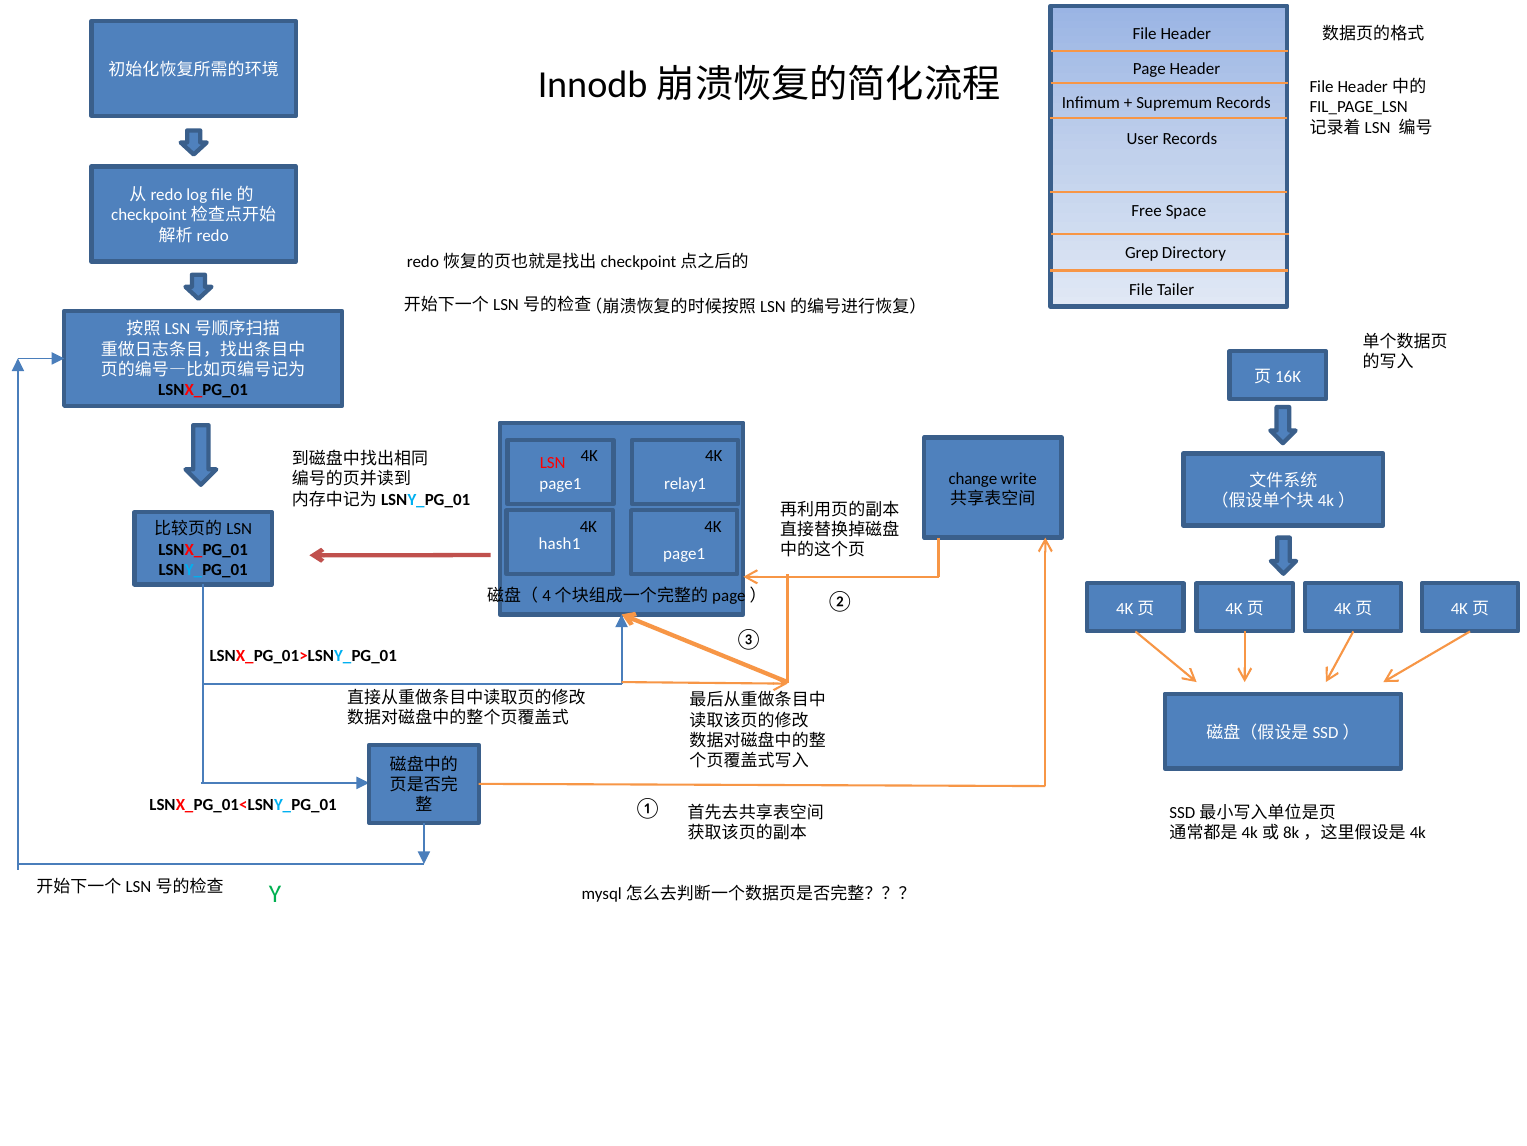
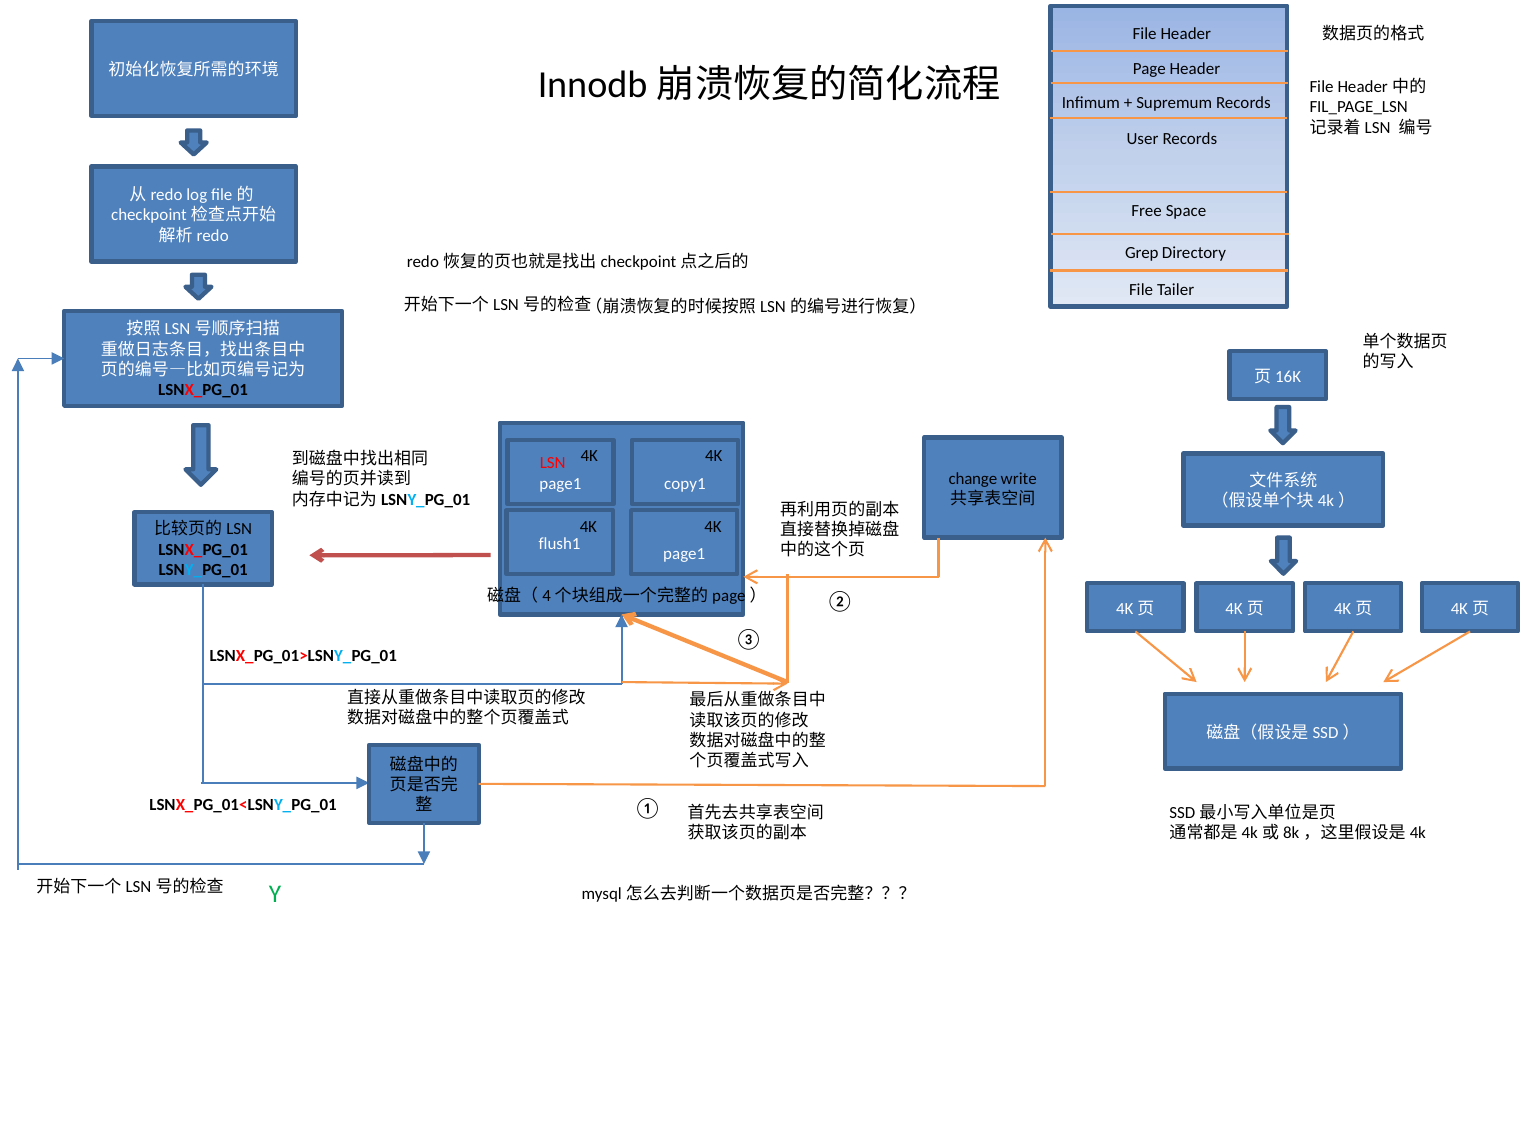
relay1: relay1 -> copy1 (685, 483)
hash1: hash1 -> flush1 (560, 543)
